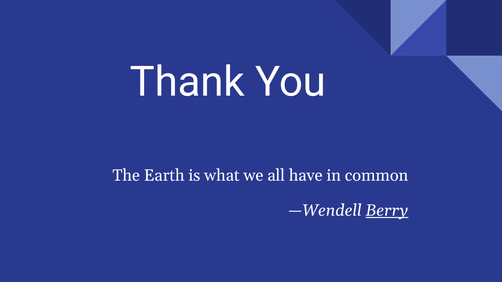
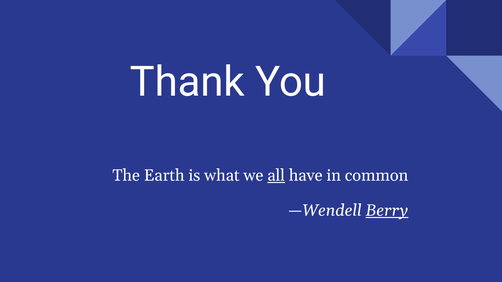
all underline: none -> present (276, 176)
